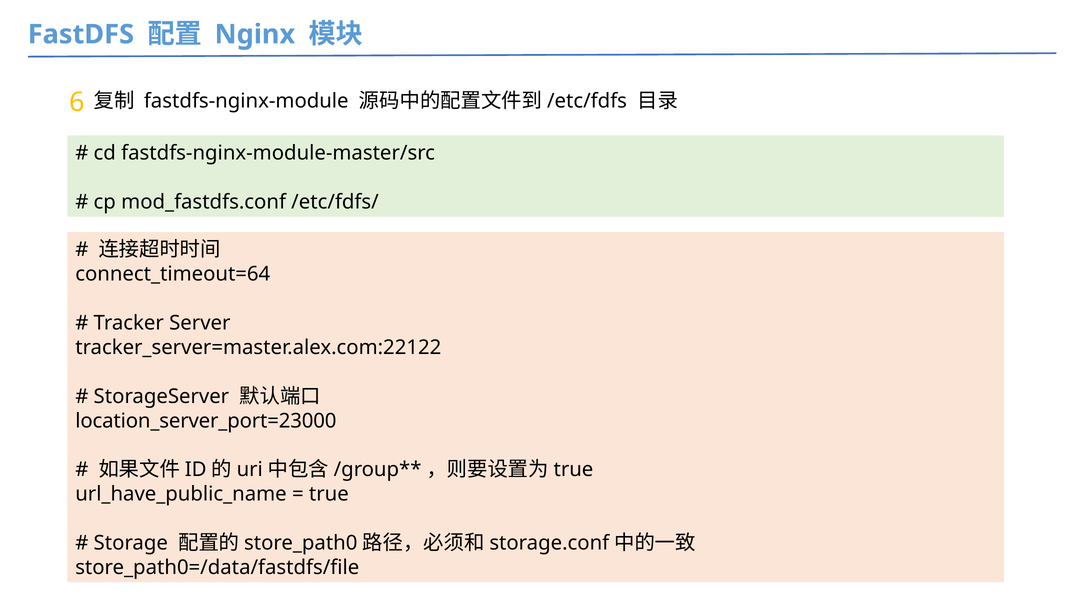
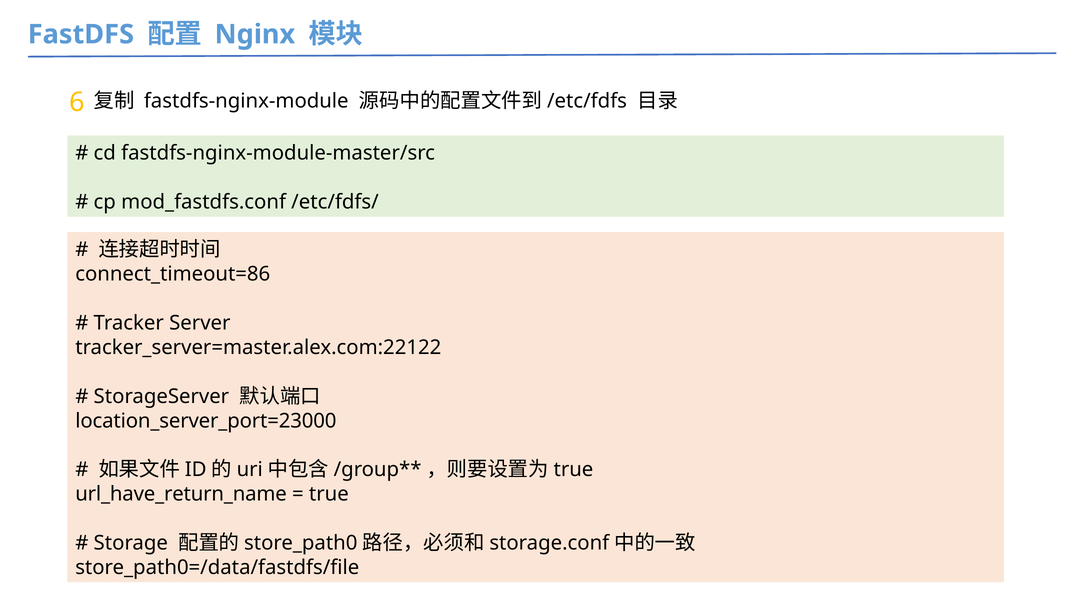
connect_timeout=64: connect_timeout=64 -> connect_timeout=86 (173, 274)
url_have_public_name: url_have_public_name -> url_have_return_name (181, 494)
